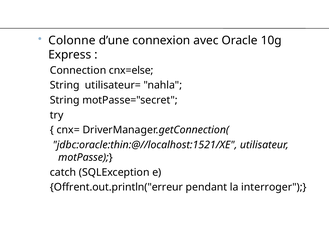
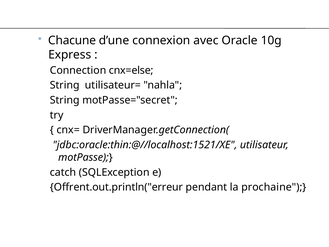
Colonne: Colonne -> Chacune (72, 40)
interroger: interroger -> prochaine (274, 187)
